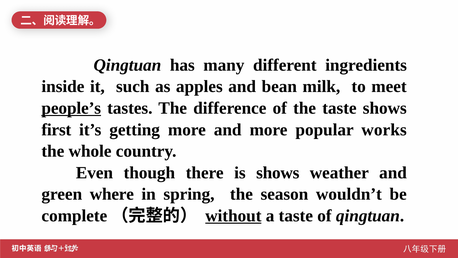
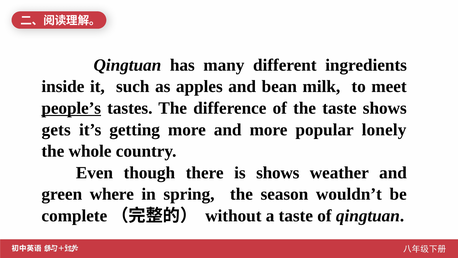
first: first -> gets (56, 129)
works: works -> lonely (384, 129)
without underline: present -> none (233, 215)
